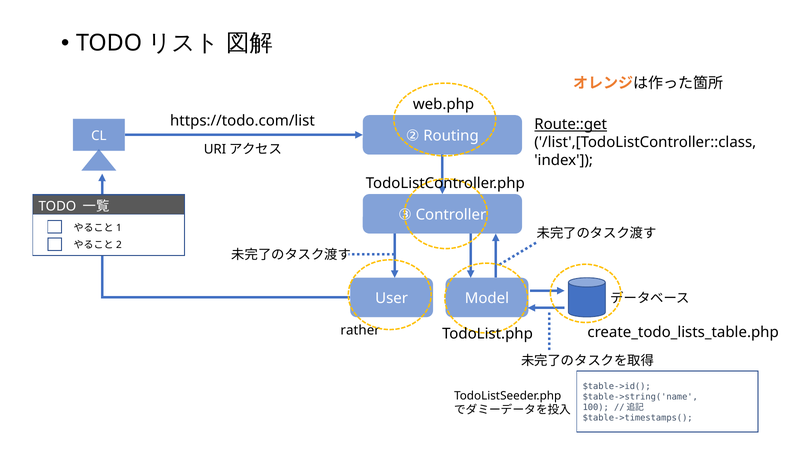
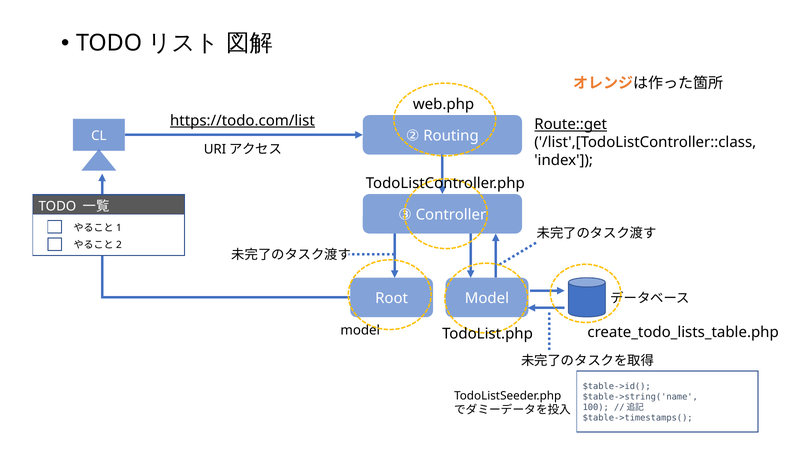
https://todo.com/list underline: none -> present (242, 121)
User: User -> Root (392, 299)
rather: rather -> model (360, 331)
